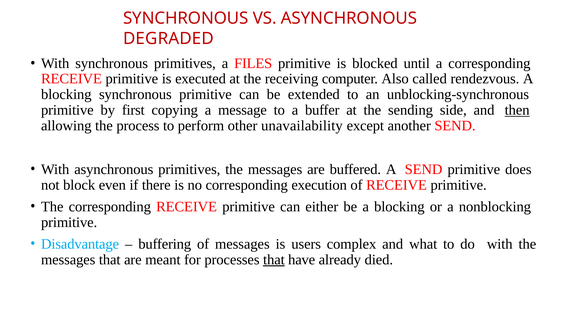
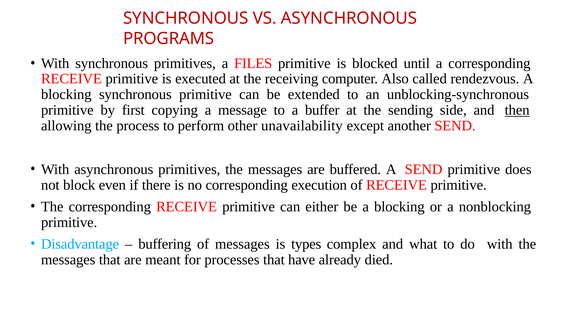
DEGRADED: DEGRADED -> PROGRAMS (169, 38)
users: users -> types (306, 244)
that underline: present -> none (274, 260)
